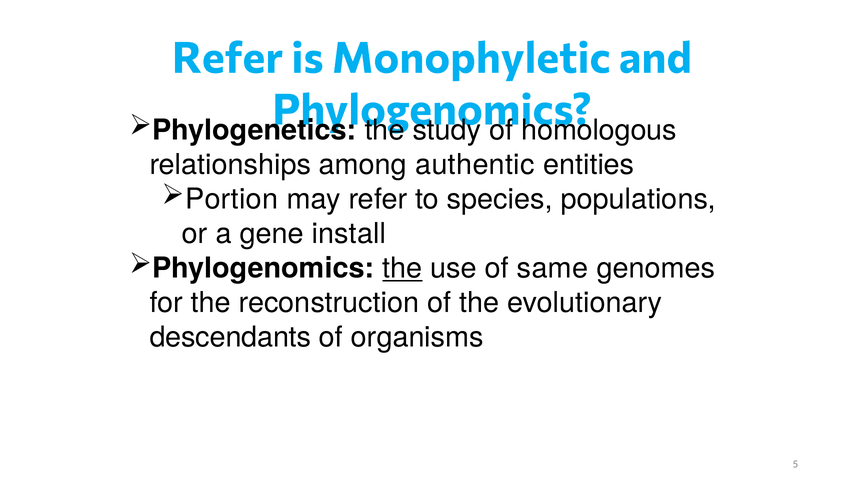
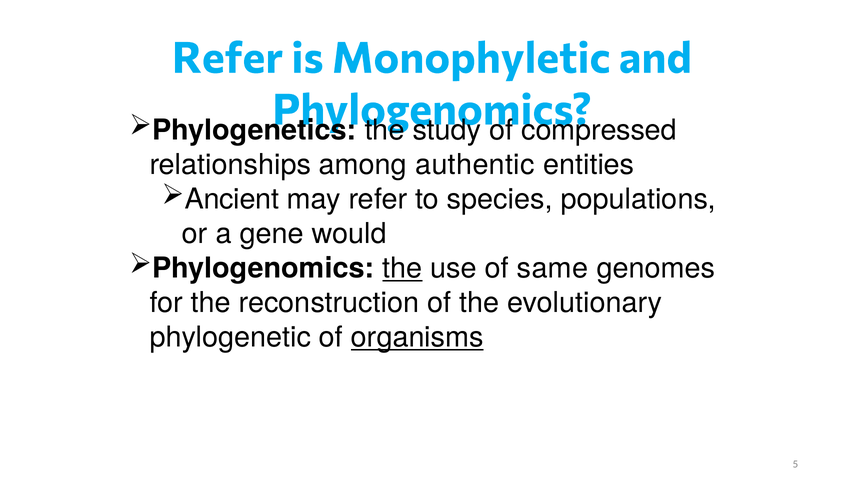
homologous: homologous -> compressed (599, 130)
Portion: Portion -> Ancient (232, 199)
install: install -> would (349, 234)
descendants: descendants -> phylogenetic (230, 337)
organisms underline: none -> present (417, 337)
